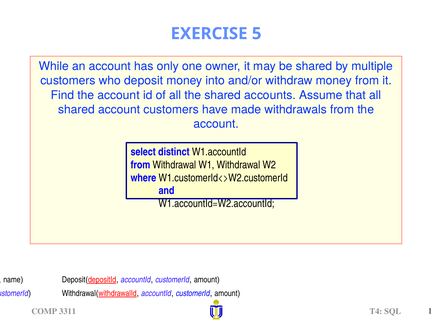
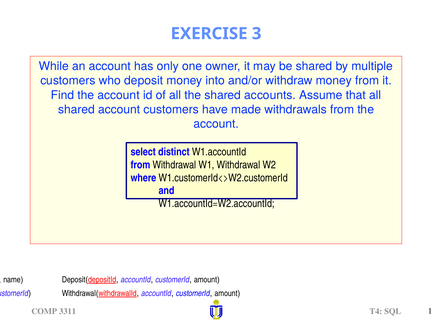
5: 5 -> 3 (257, 34)
